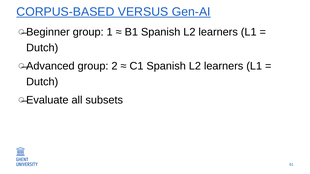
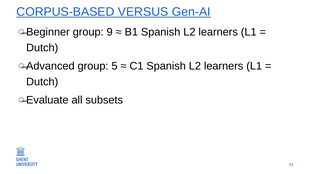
1: 1 -> 9 (110, 32)
2: 2 -> 5 (115, 66)
